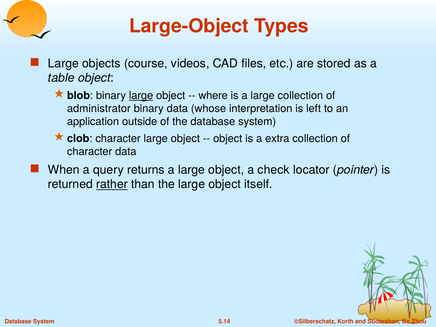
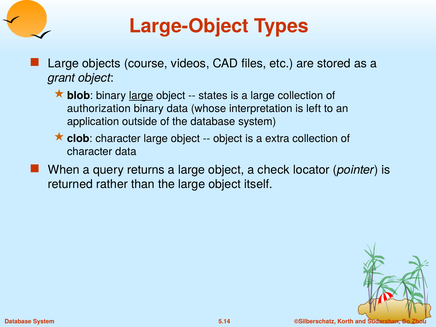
table: table -> grant (61, 78)
where: where -> states (213, 96)
administrator: administrator -> authorization (99, 109)
rather underline: present -> none (112, 184)
